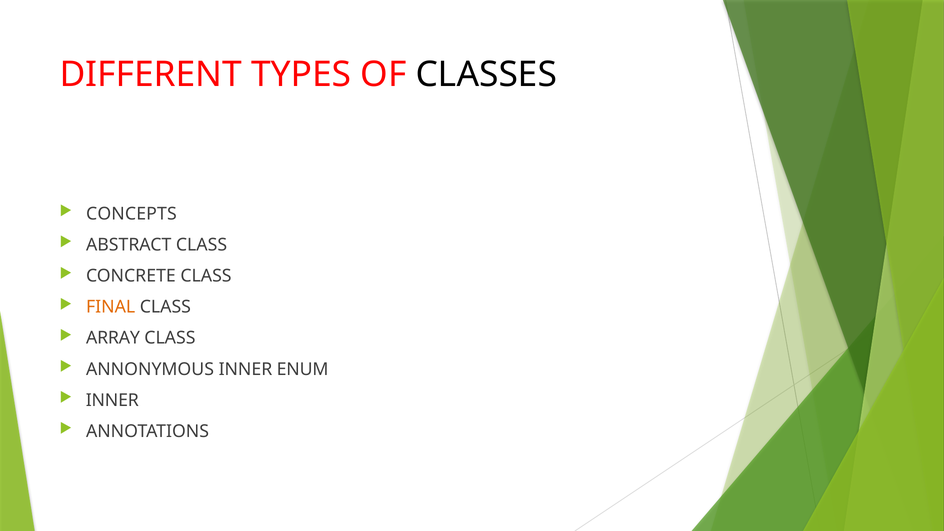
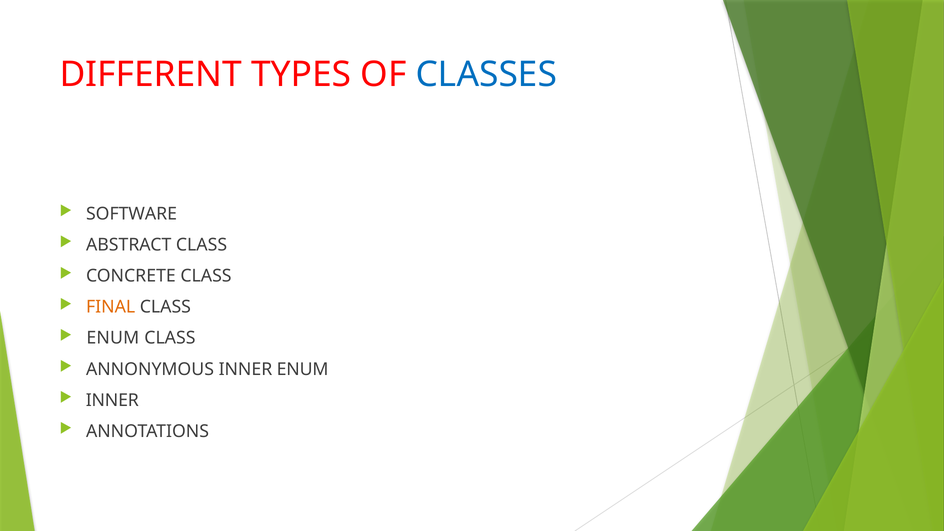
CLASSES colour: black -> blue (486, 74)
CONCEPTS: CONCEPTS -> SOFTWARE (132, 214)
ARRAY: ARRAY -> ENUM (113, 338)
